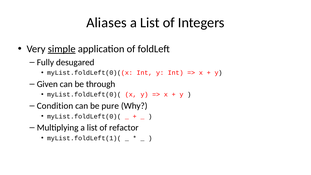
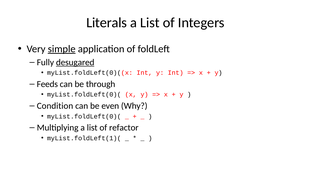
Aliases: Aliases -> Literals (107, 23)
desugared underline: none -> present (75, 62)
Given: Given -> Feeds (47, 84)
pure: pure -> even (110, 106)
